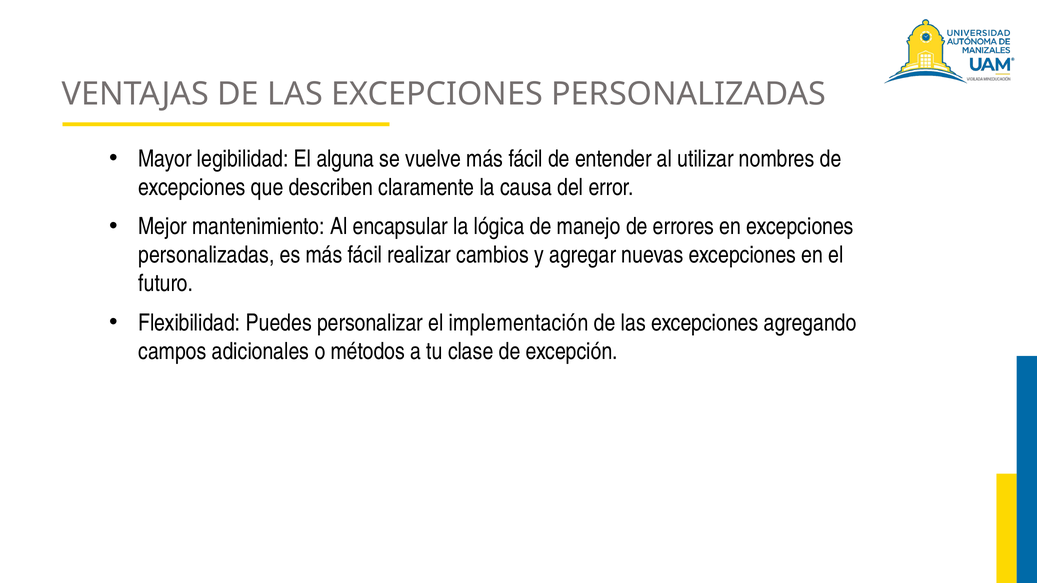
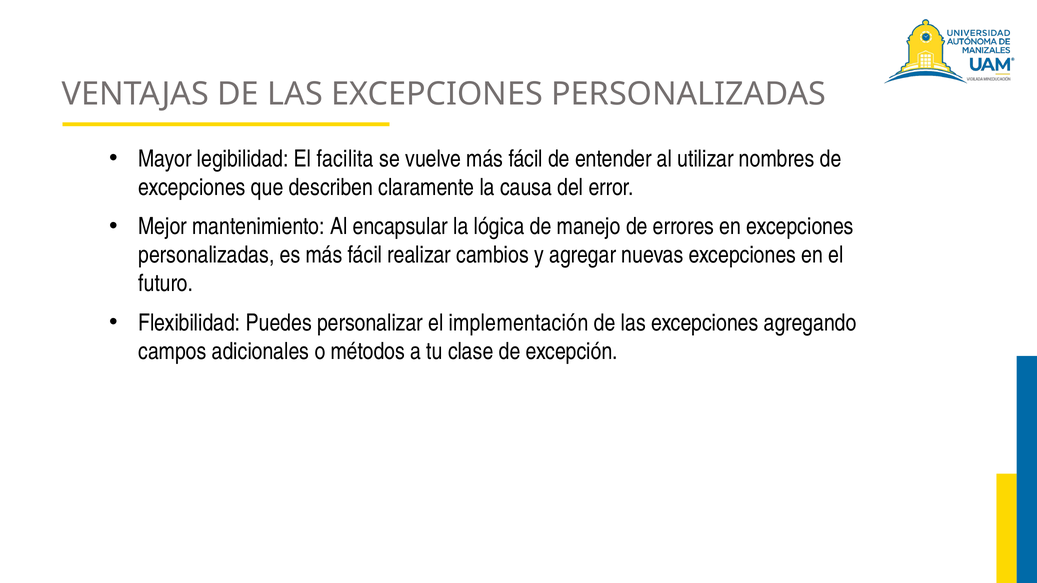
alguna: alguna -> facilita (345, 159)
